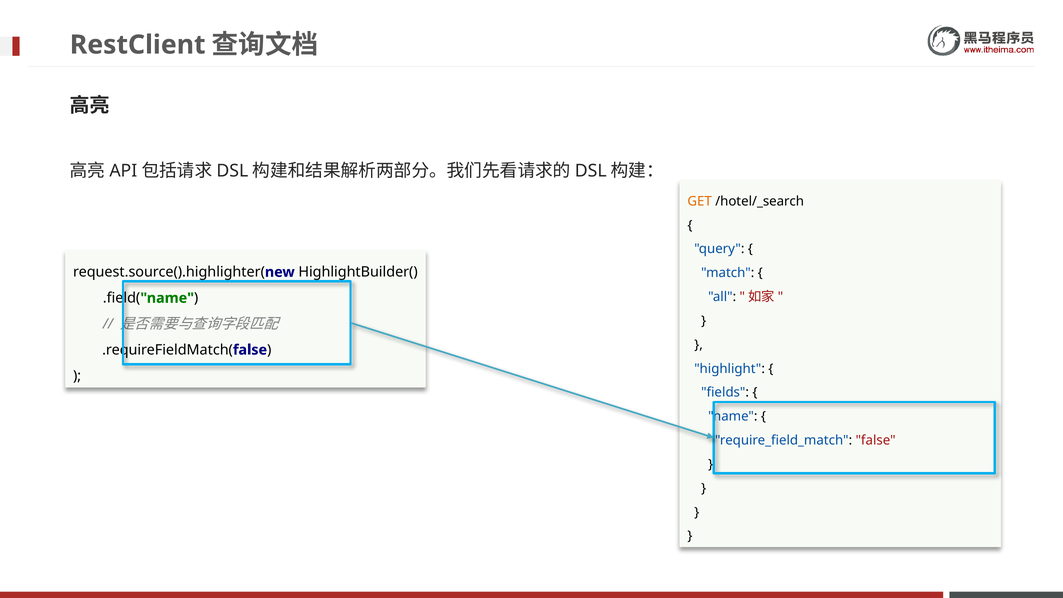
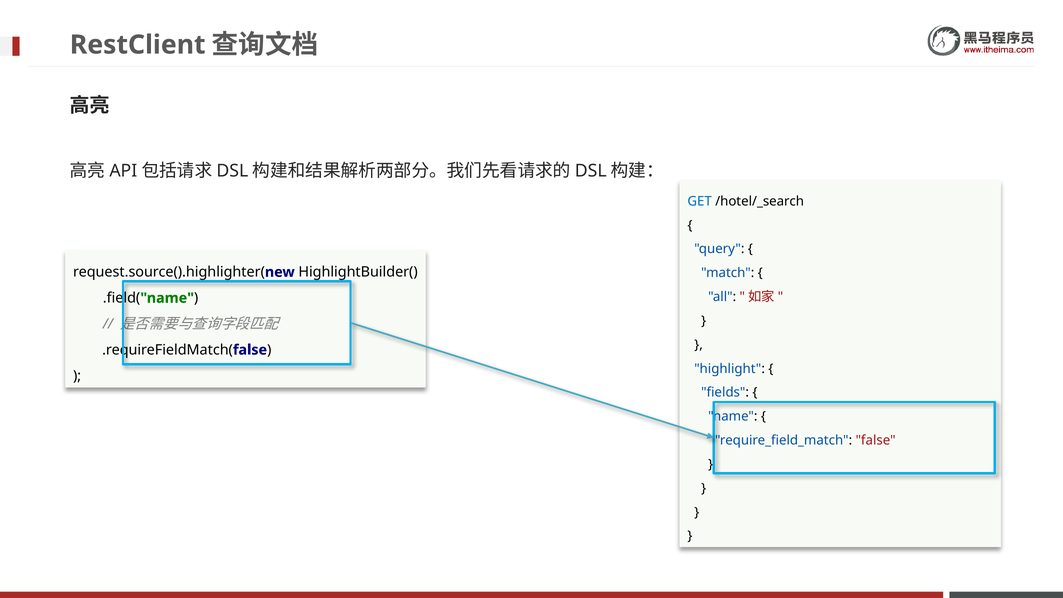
GET colour: orange -> blue (700, 201)
